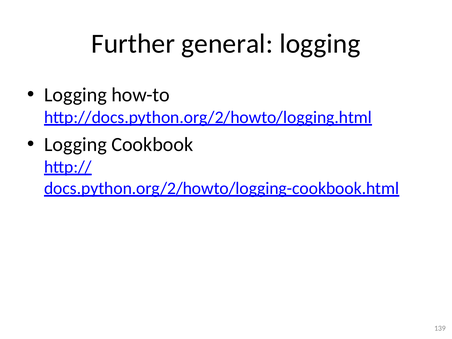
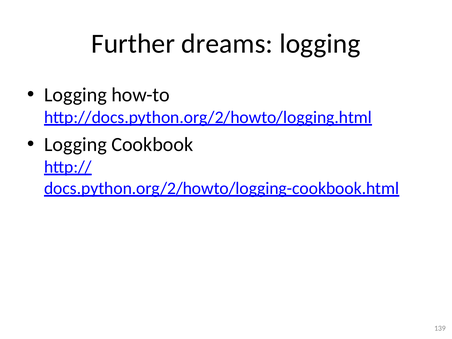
general: general -> dreams (227, 44)
